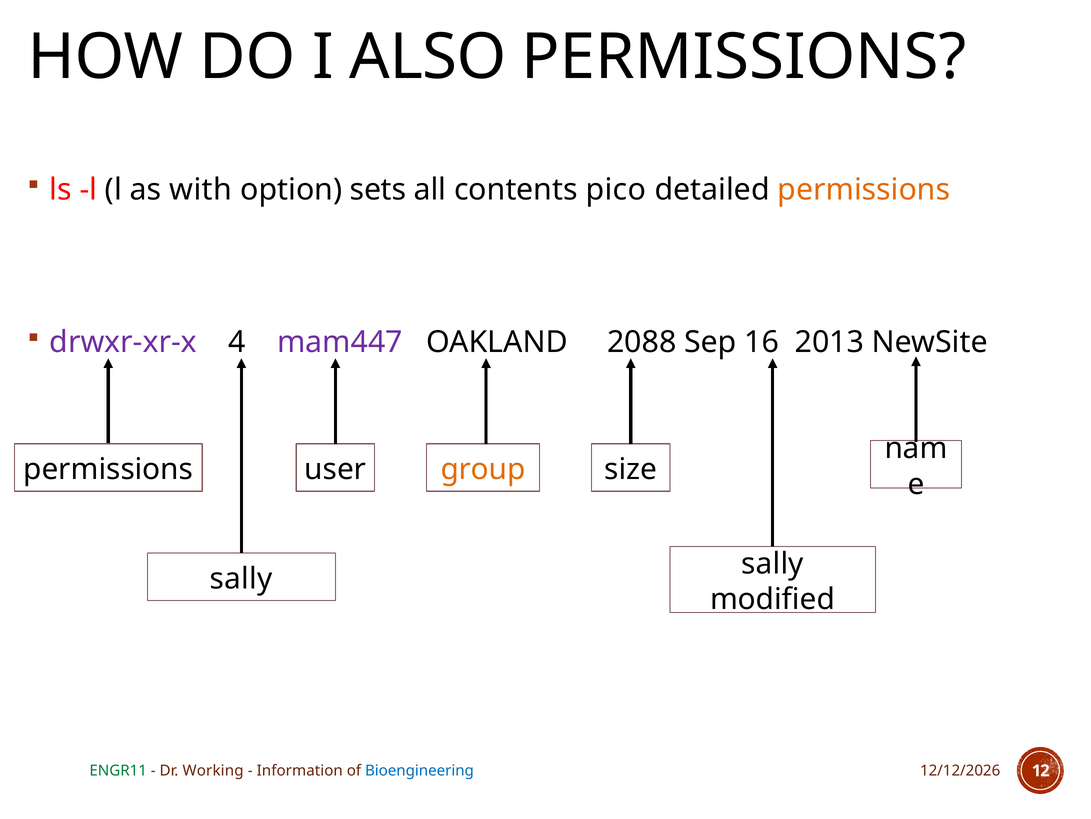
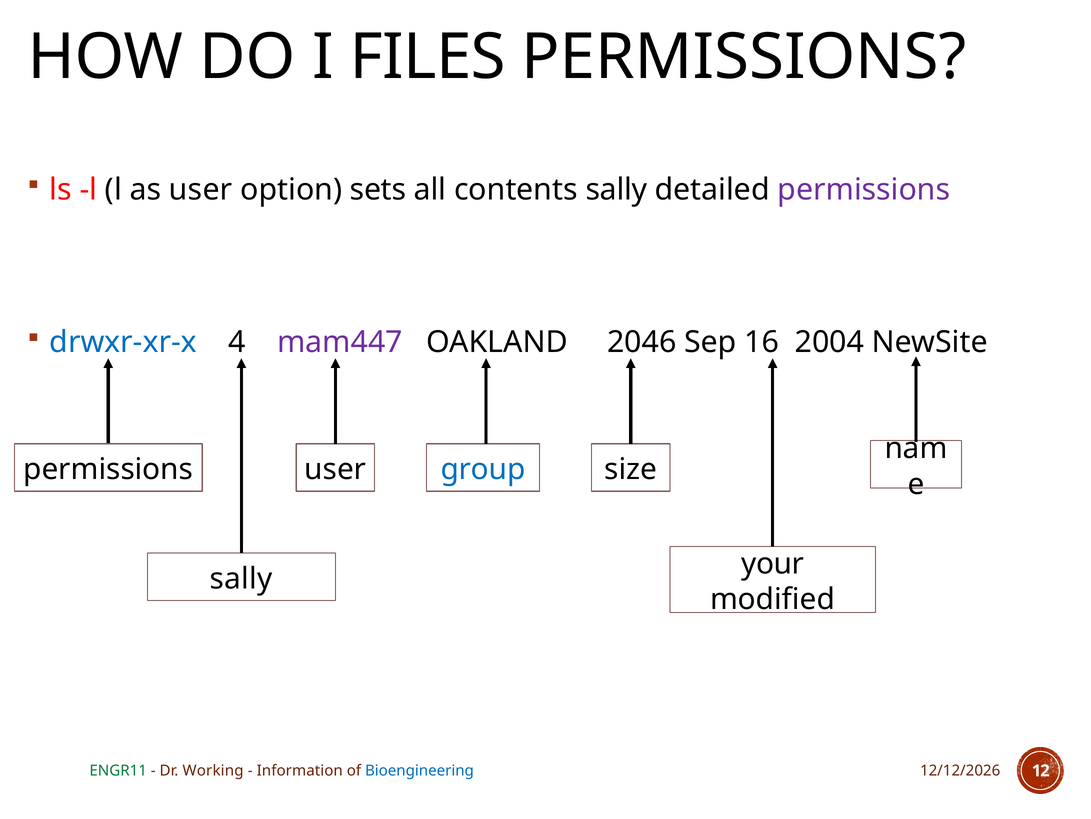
ALSO: ALSO -> FILES (428, 57)
as with: with -> user (201, 189)
contents pico: pico -> sally (616, 189)
permissions colour: orange -> purple (864, 189)
drwxr-xr-x colour: purple -> blue (123, 342)
2088: 2088 -> 2046 (642, 342)
2013: 2013 -> 2004 (829, 342)
group colour: orange -> blue (483, 469)
sally: sally -> your (773, 563)
